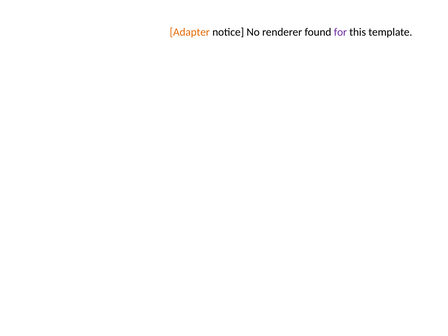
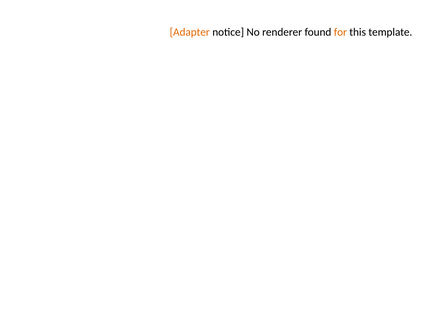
for colour: purple -> orange (340, 32)
